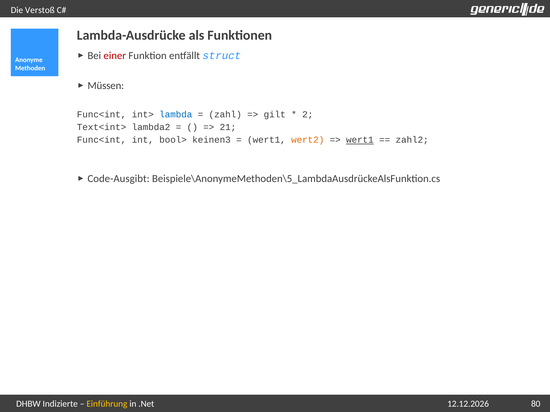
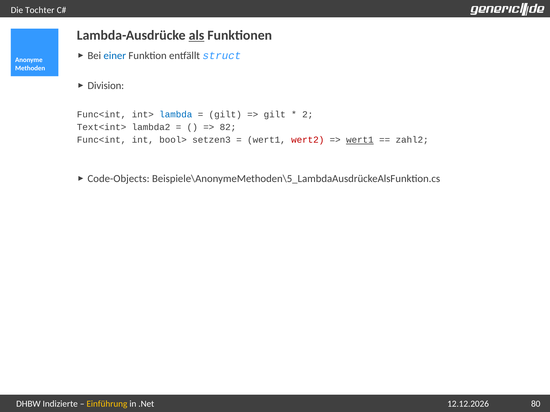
Verstoß: Verstoß -> Tochter (40, 10)
als underline: none -> present (196, 35)
einer colour: red -> blue (115, 56)
Müssen: Müssen -> Division (106, 86)
zahl: zahl -> gilt (225, 114)
21: 21 -> 82 (228, 127)
keinen3: keinen3 -> setzen3 (211, 140)
wert2 colour: orange -> red (308, 140)
Code-Ausgibt: Code-Ausgibt -> Code-Objects (119, 179)
